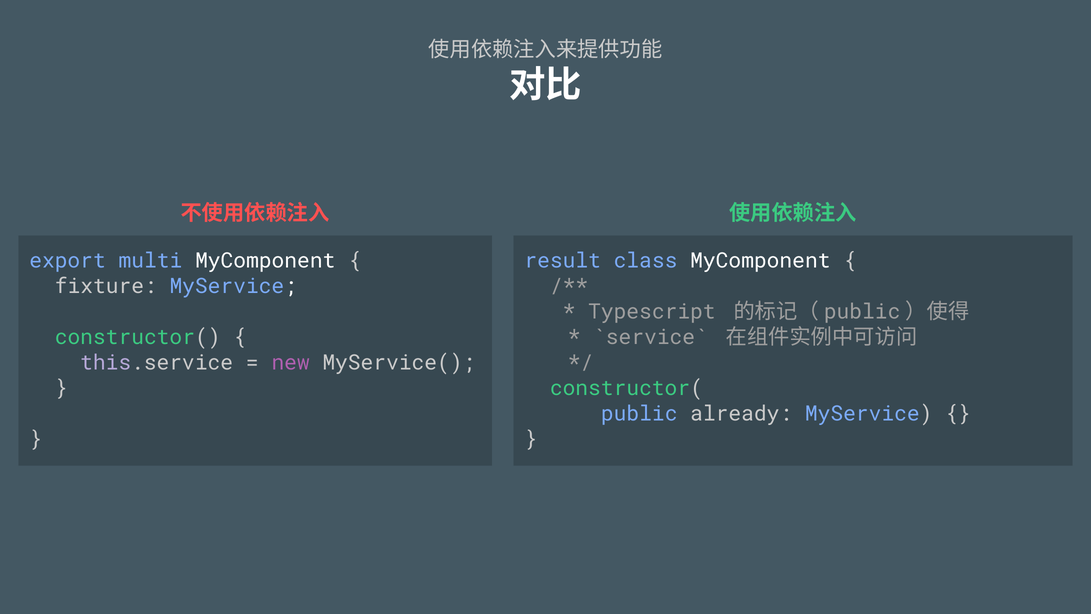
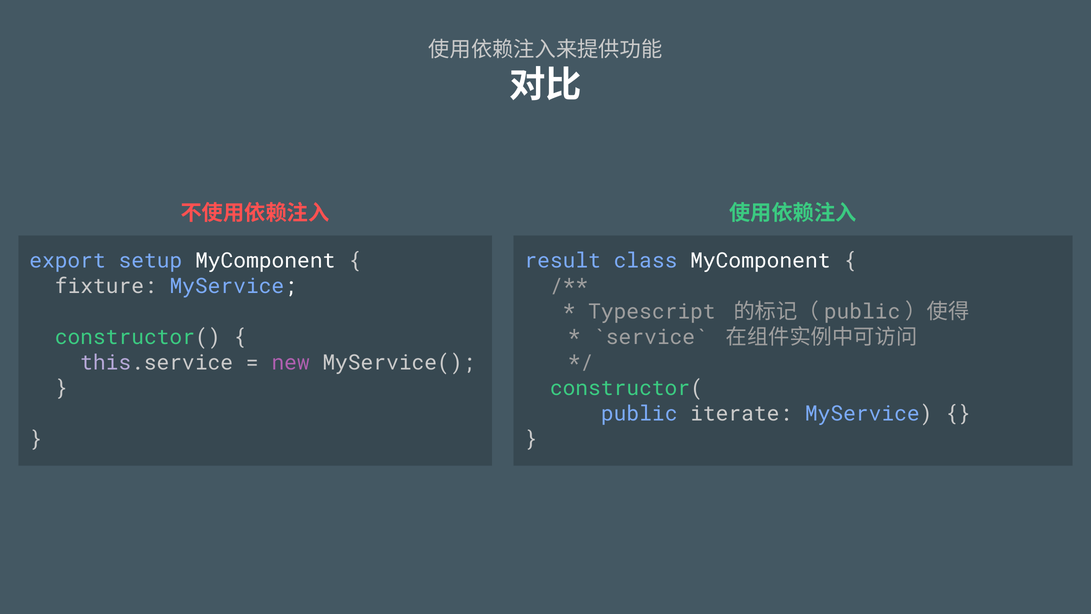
multi: multi -> setup (150, 261)
already: already -> iterate (741, 413)
